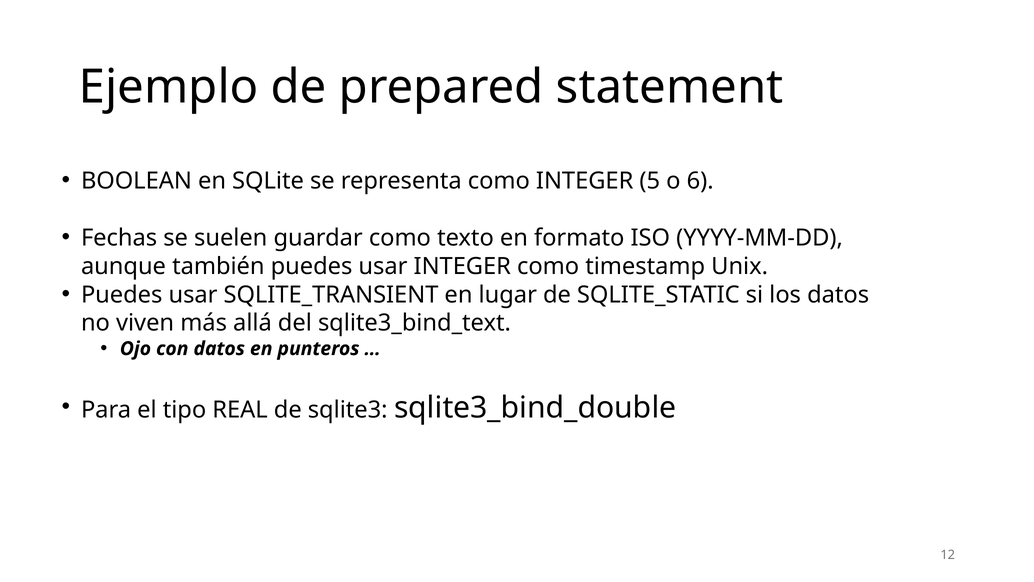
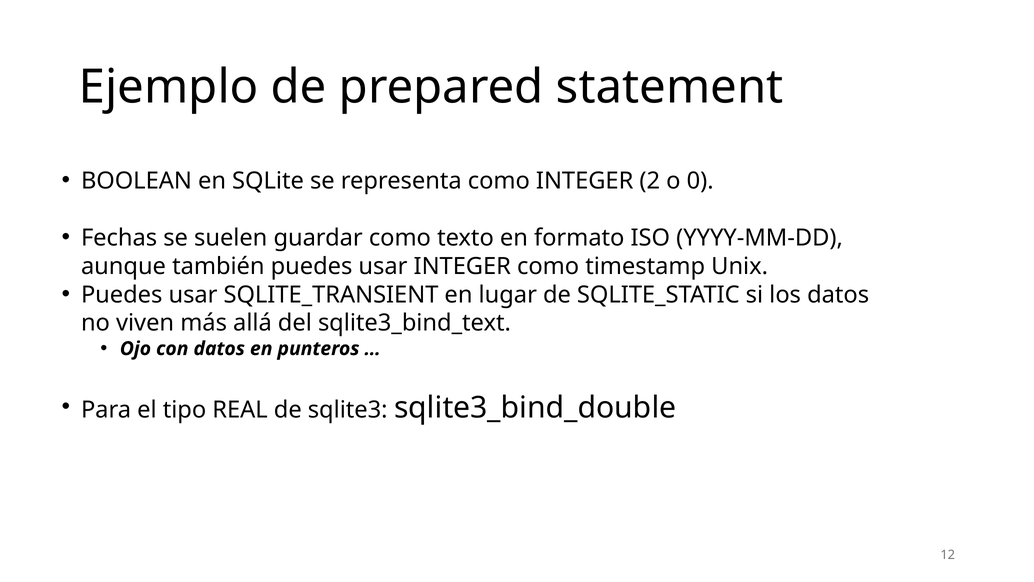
5: 5 -> 2 (650, 181)
6: 6 -> 0 (700, 181)
